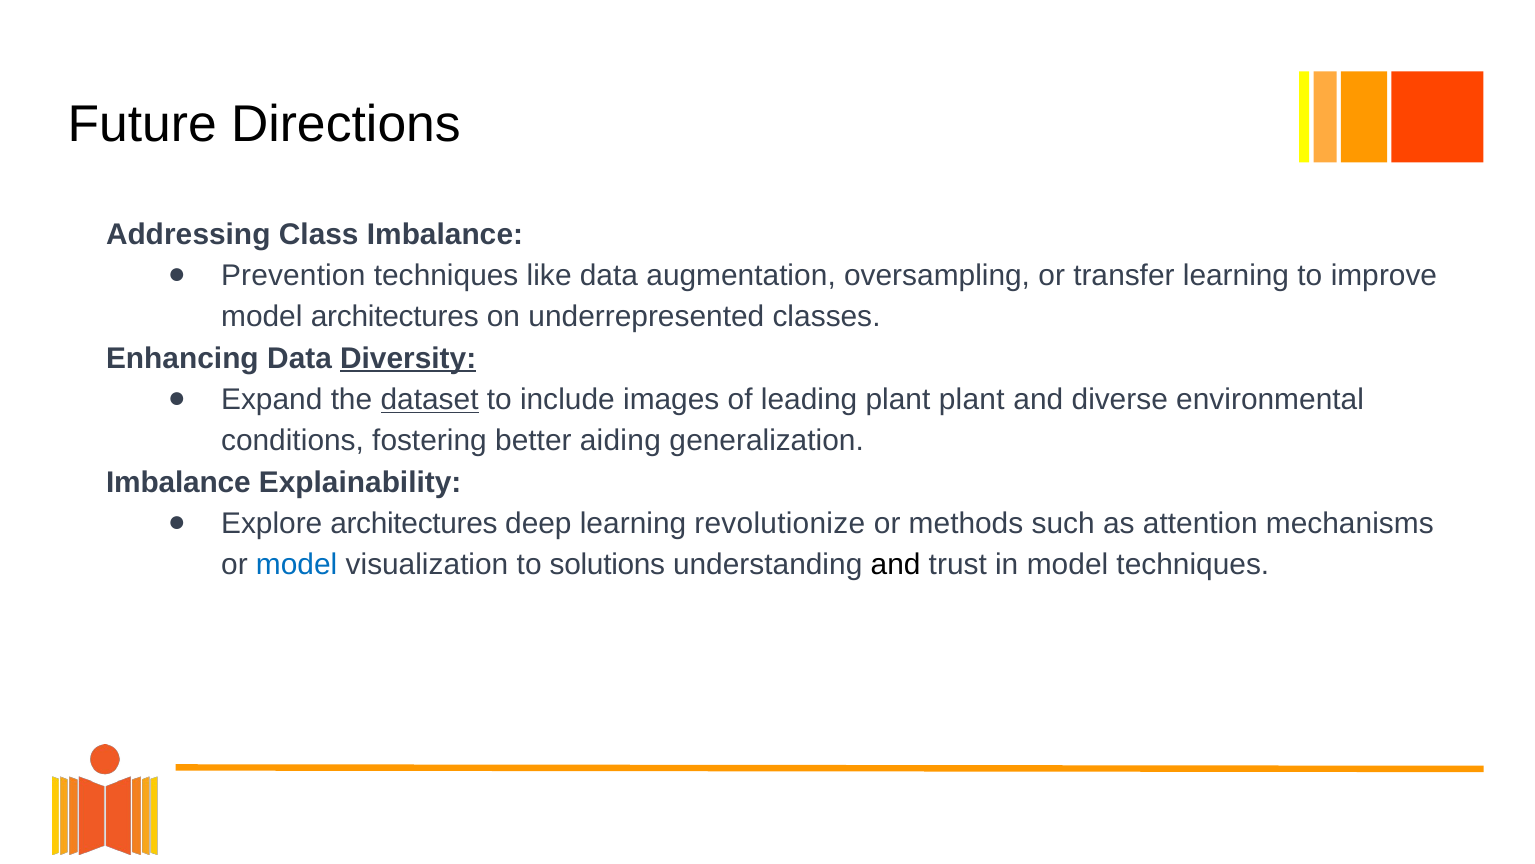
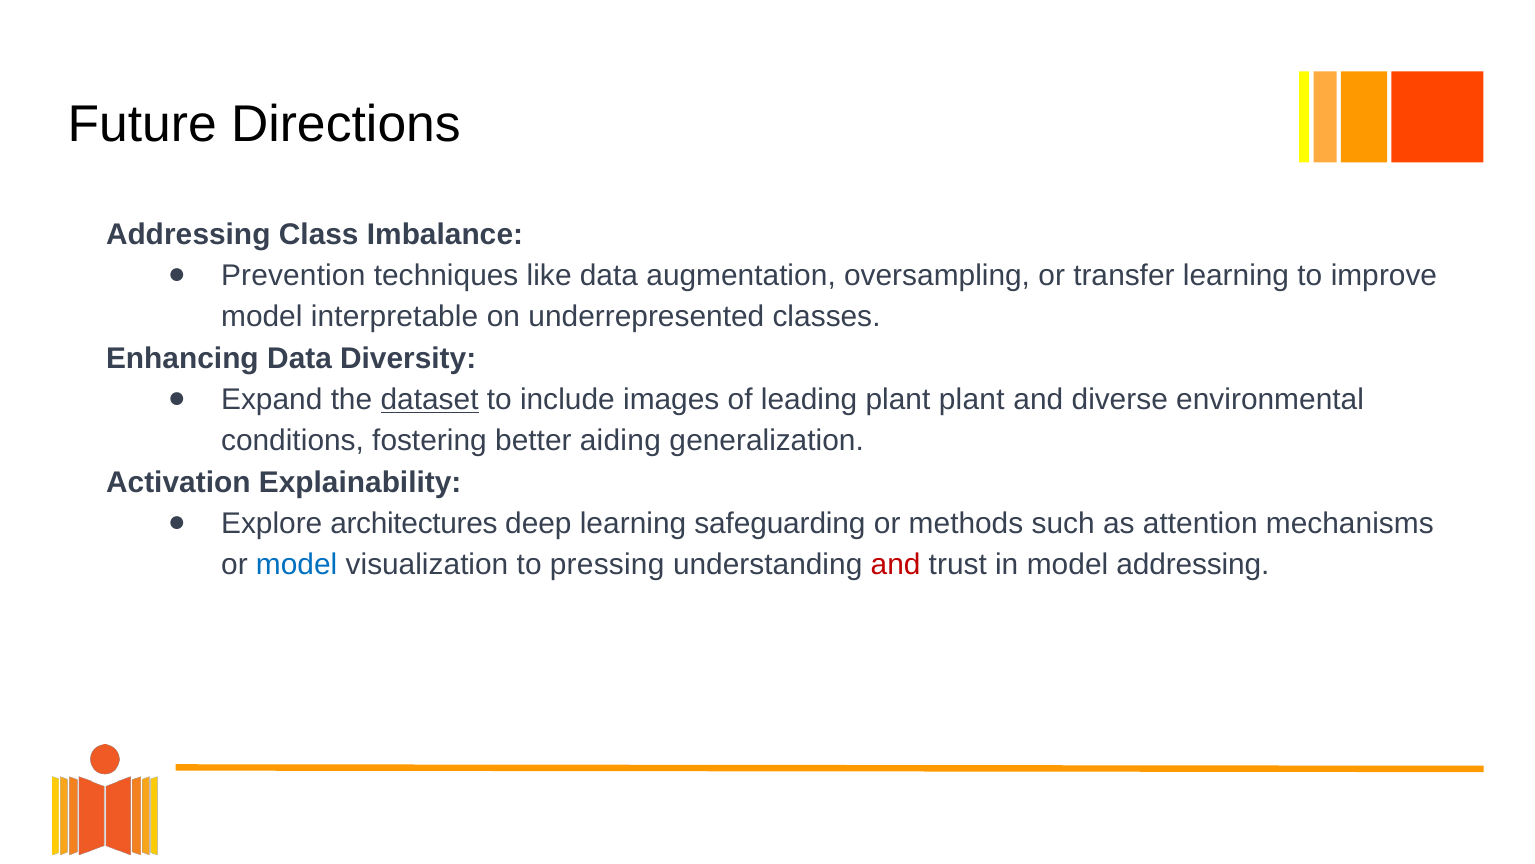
model architectures: architectures -> interpretable (395, 317)
Diversity underline: present -> none (408, 358)
Imbalance: Imbalance -> Activation (178, 482)
revolutionize: revolutionize -> safeguarding (780, 523)
solutions: solutions -> pressing (607, 564)
and colour: black -> red (896, 564)
model techniques: techniques -> addressing (1193, 564)
